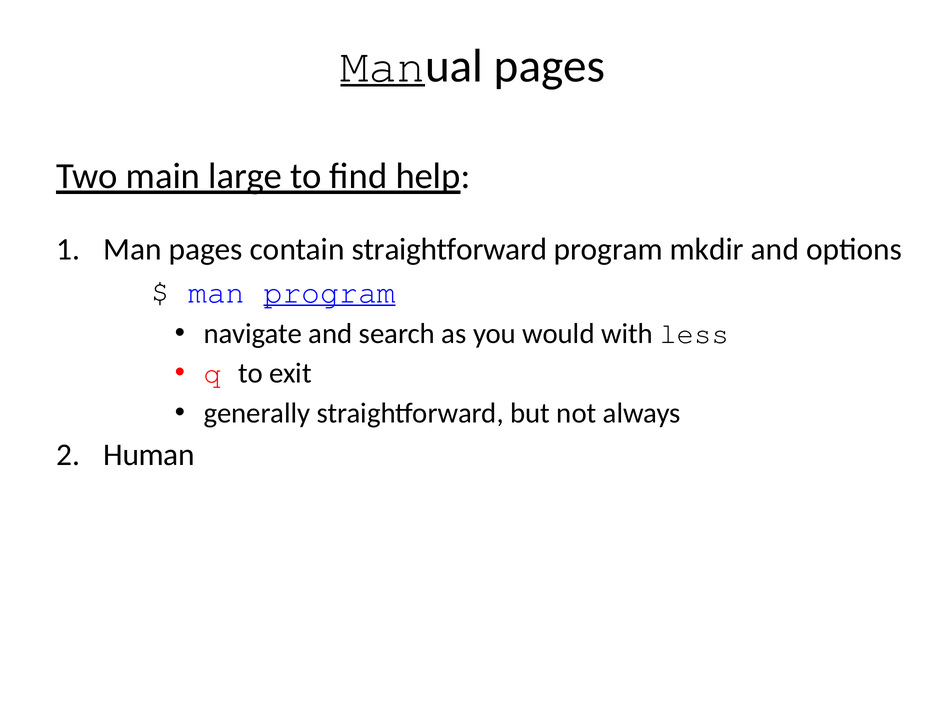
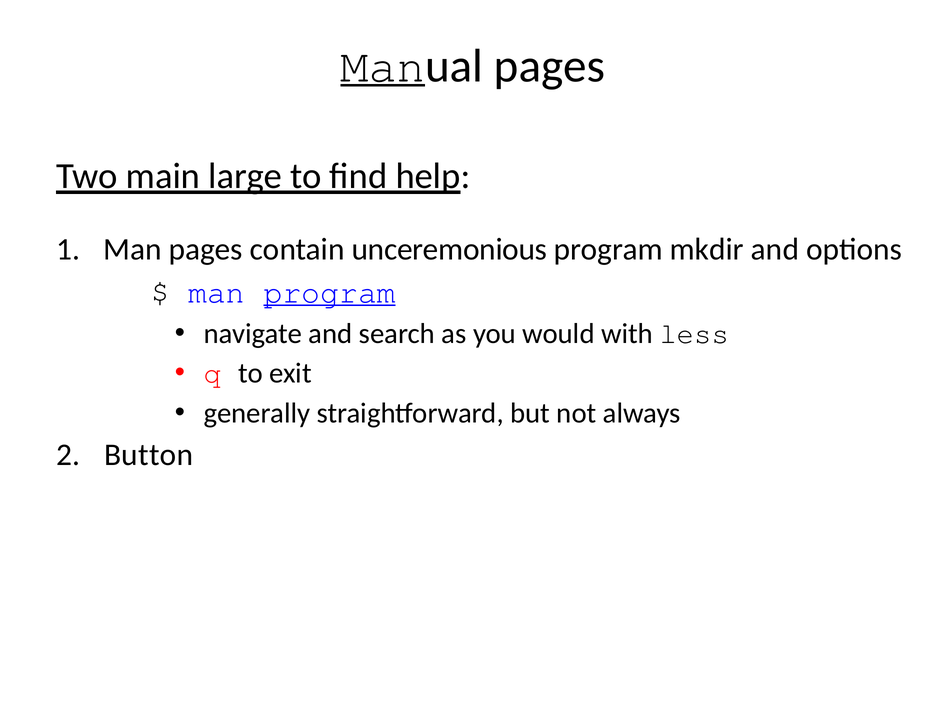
contain straightforward: straightforward -> unceremonious (449, 249)
Human: Human -> Button (149, 454)
